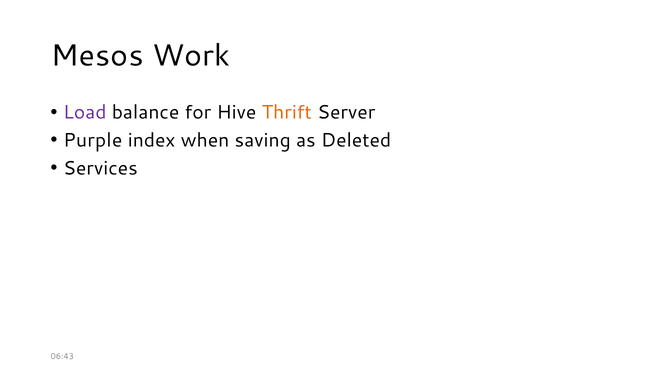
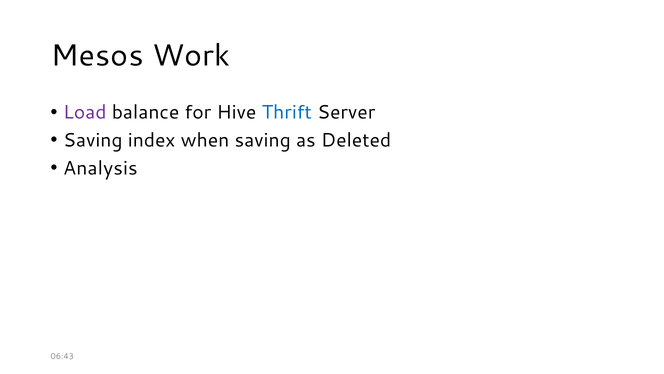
Thrift colour: orange -> blue (287, 112)
Purple: Purple -> Saving (93, 140)
Services: Services -> Analysis (100, 168)
